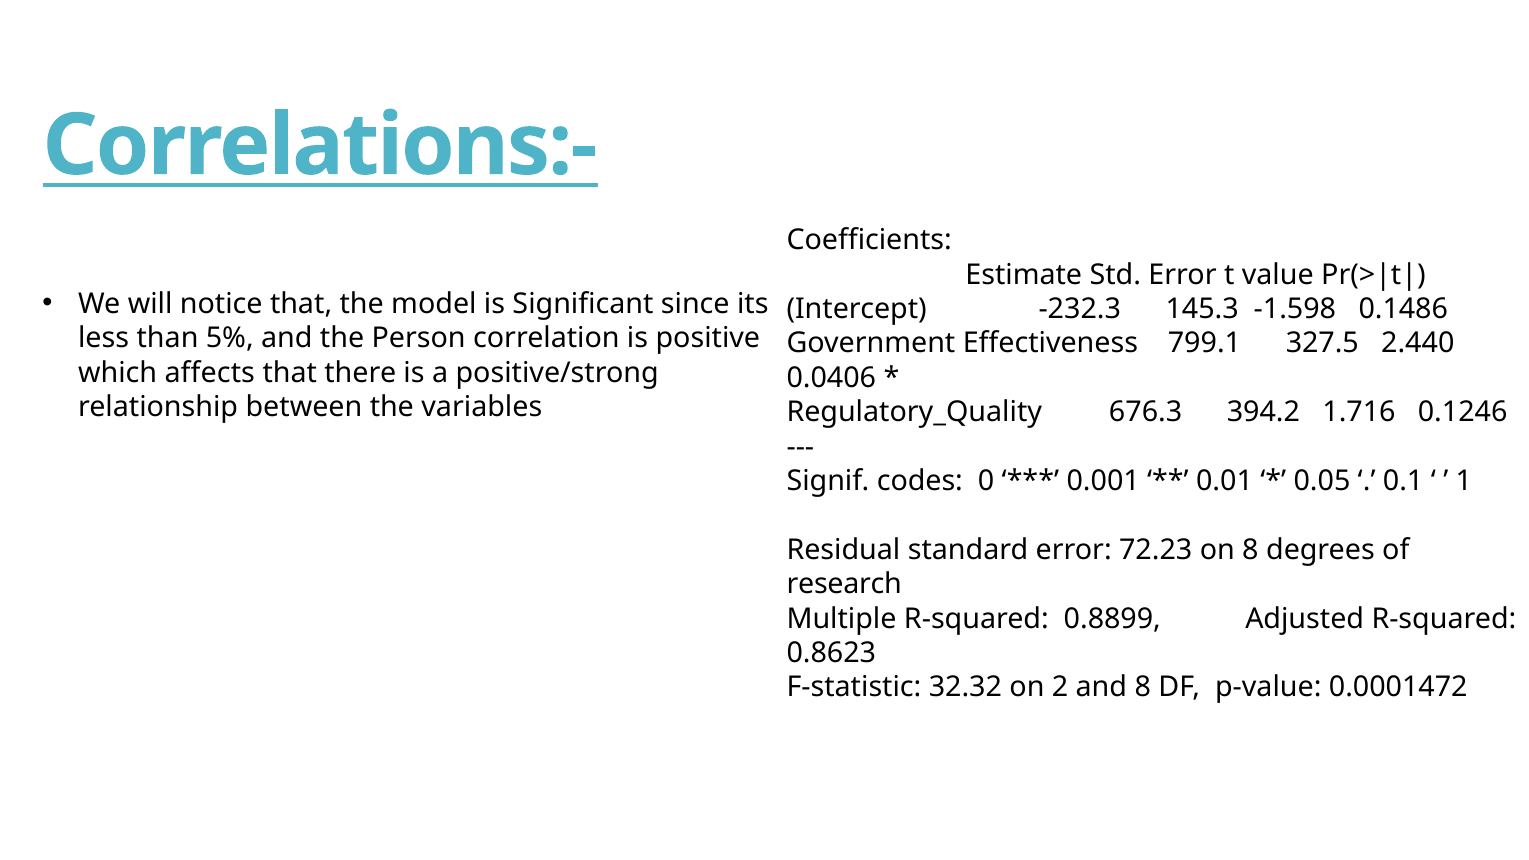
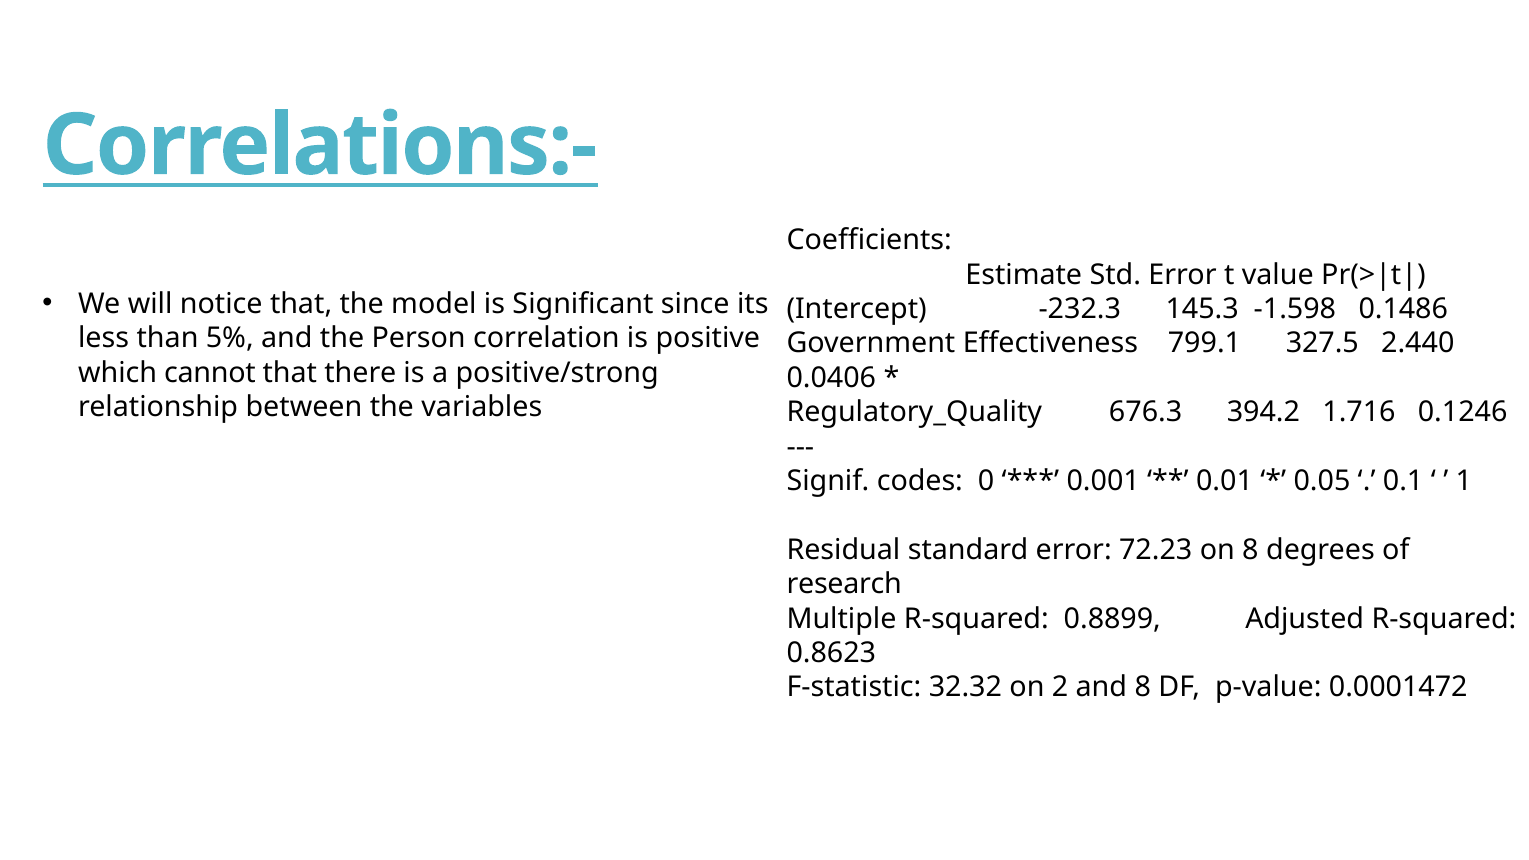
affects: affects -> cannot (210, 373)
